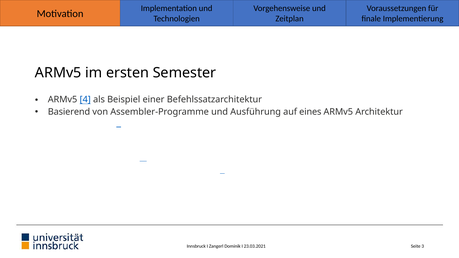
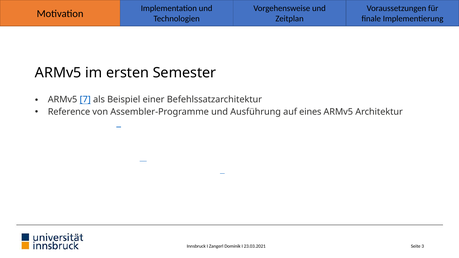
4: 4 -> 7 (85, 100)
Basierend: Basierend -> Reference (69, 112)
